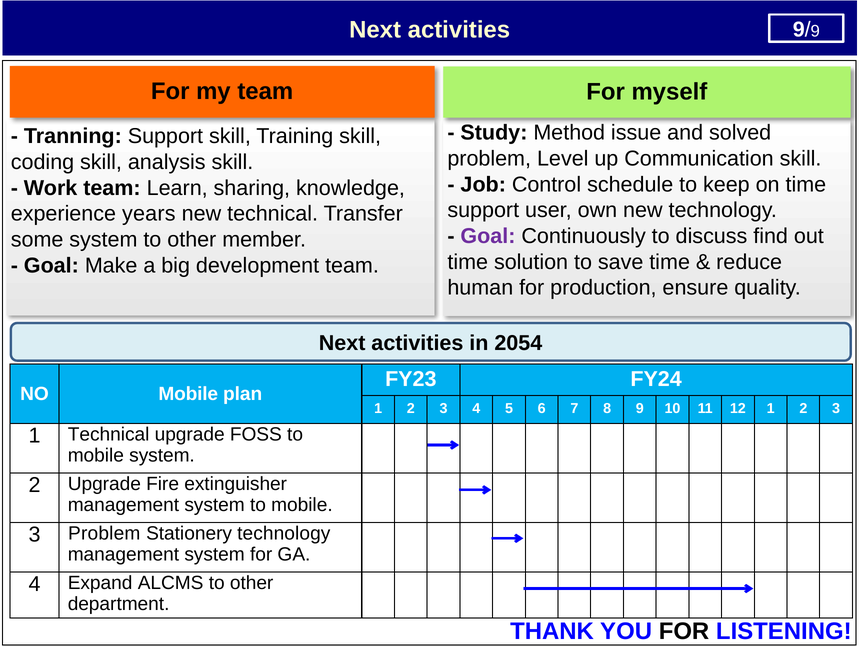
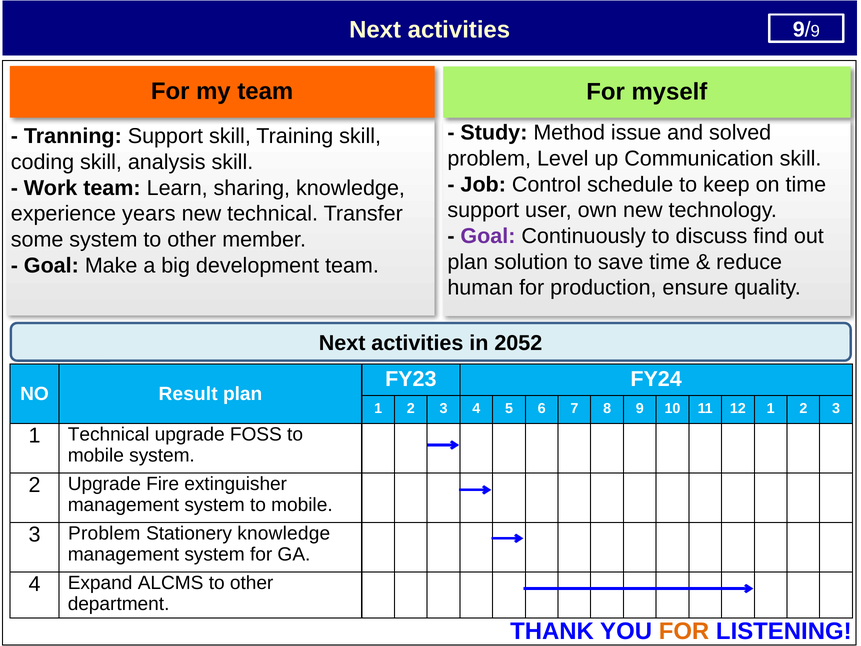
time: time -> plan (468, 262)
2054: 2054 -> 2052 (518, 343)
NO Mobile: Mobile -> Result (188, 394)
Stationery technology: technology -> knowledge (284, 533)
FOR colour: black -> orange (684, 631)
